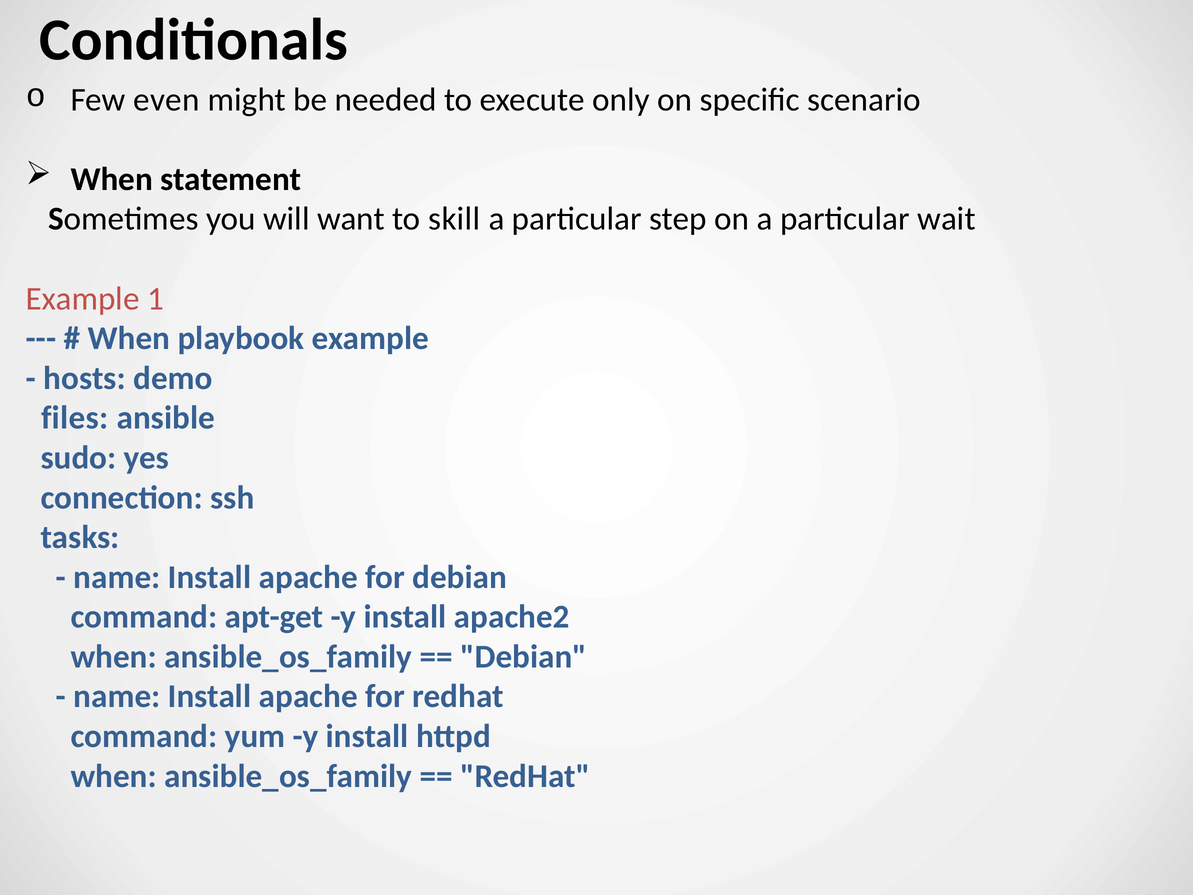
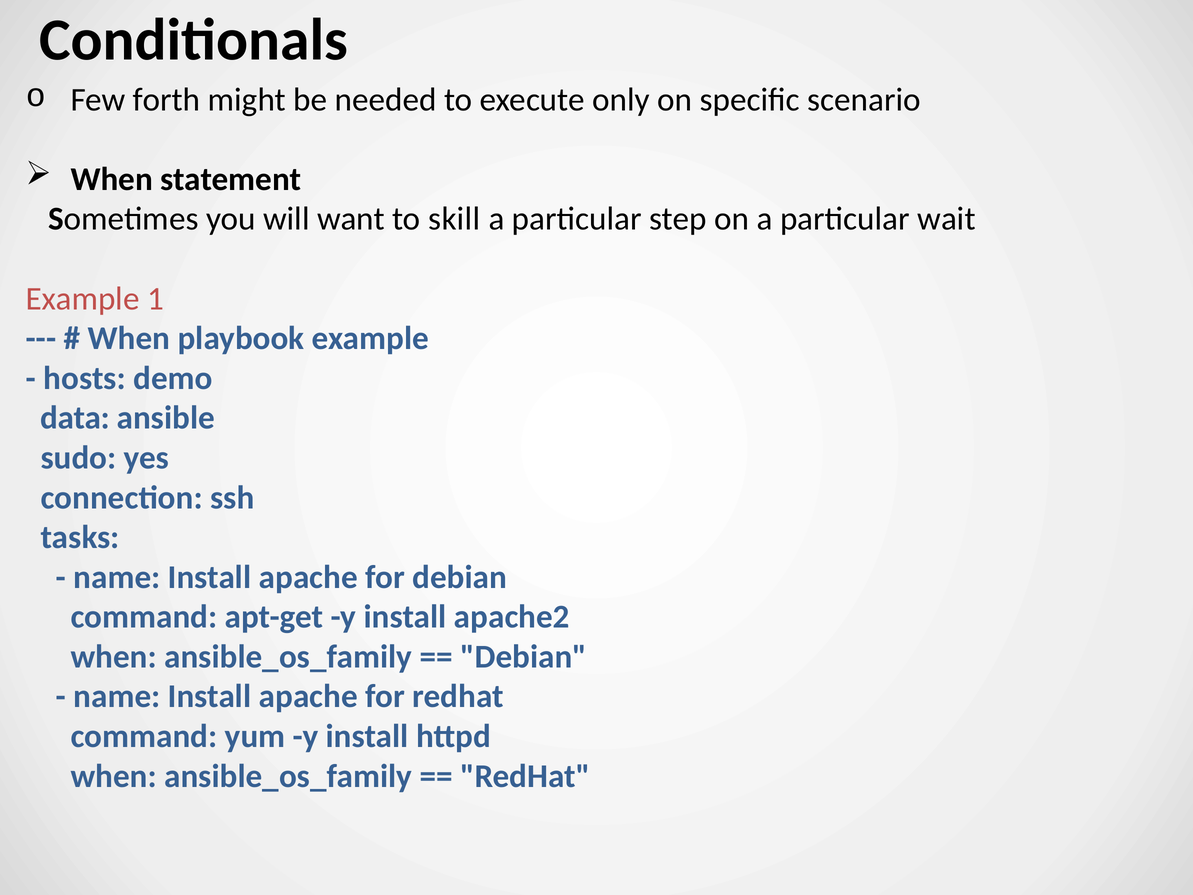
even: even -> forth (167, 100)
files: files -> data (75, 418)
